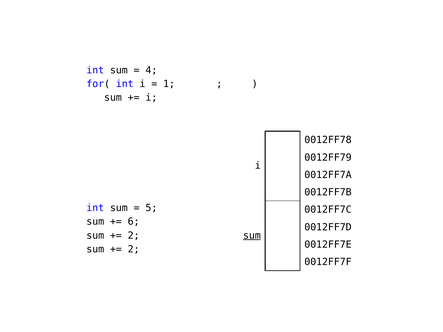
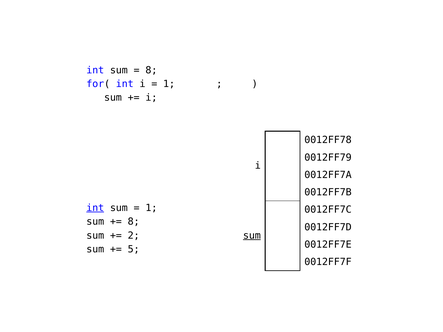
4: 4 -> 8 (151, 70)
int underline: none -> present (95, 208)
5: 5 -> 1 (151, 208)
6: 6 -> 8 (134, 222)
2: 2 -> 5 (134, 249)
